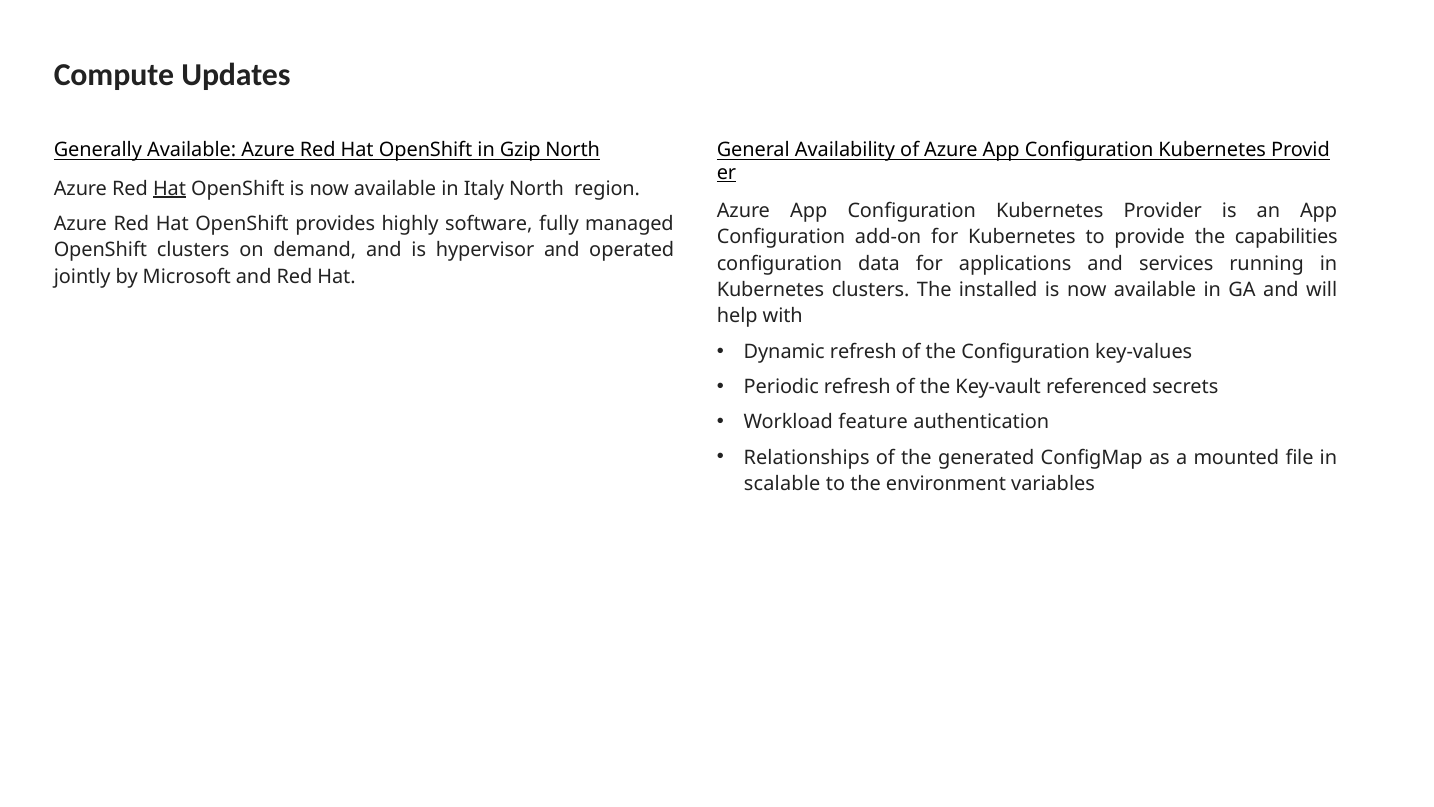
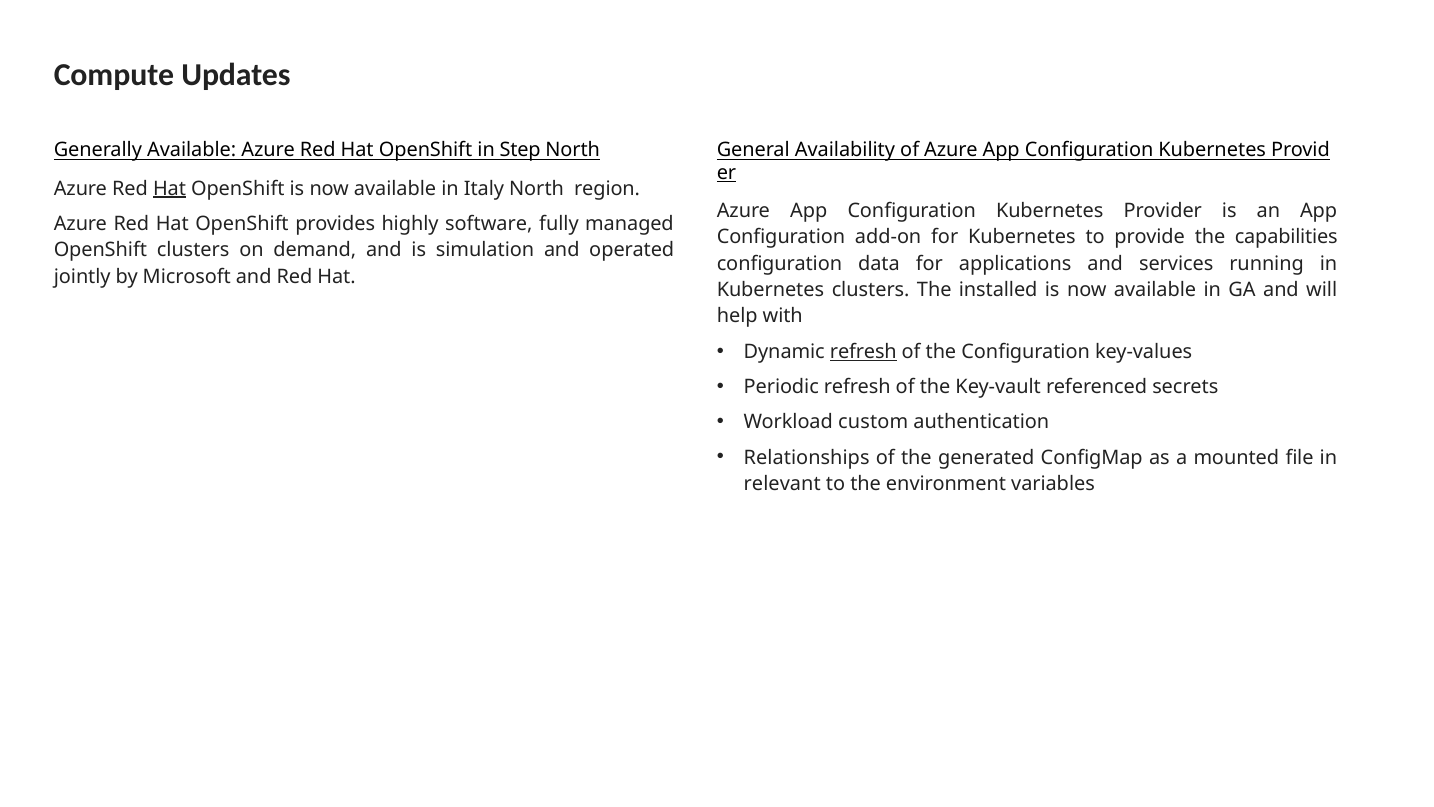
Gzip: Gzip -> Step (520, 150)
hypervisor: hypervisor -> simulation (485, 250)
refresh underline: none -> present (863, 351)
feature: feature -> custom (873, 422)
scalable: scalable -> relevant (782, 484)
